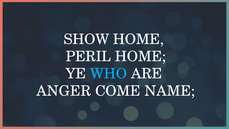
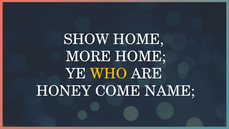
PERIL: PERIL -> MORE (88, 56)
WHO colour: light blue -> yellow (109, 74)
ANGER: ANGER -> HONEY (64, 91)
